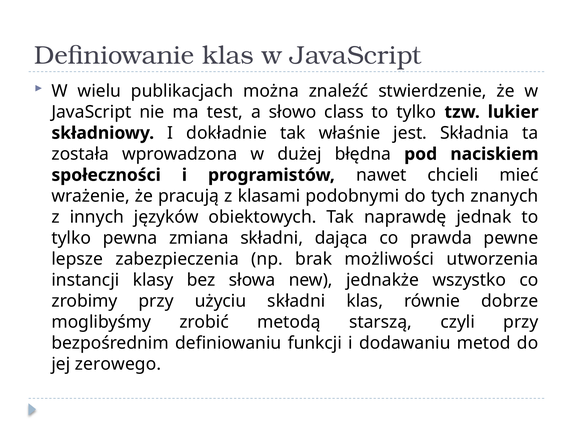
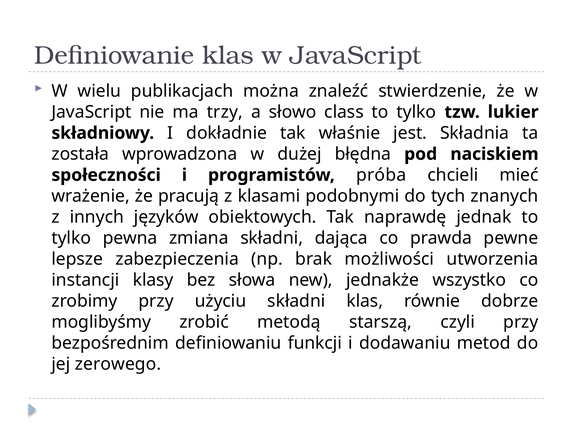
test: test -> trzy (225, 112)
nawet: nawet -> próba (381, 175)
